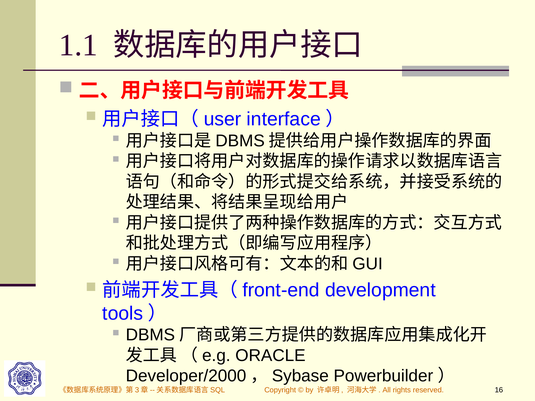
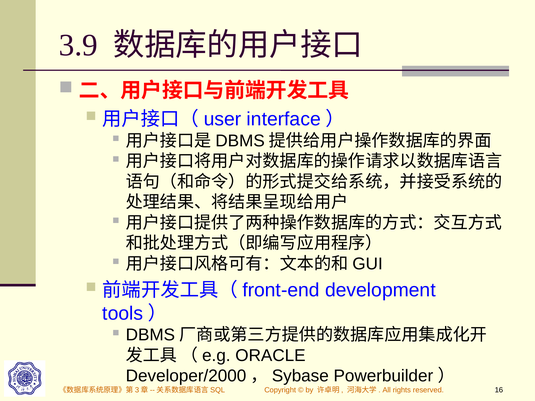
1.1: 1.1 -> 3.9 (78, 45)
